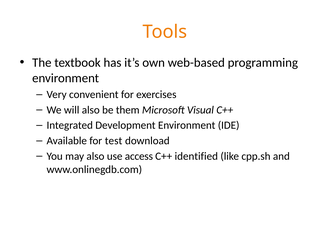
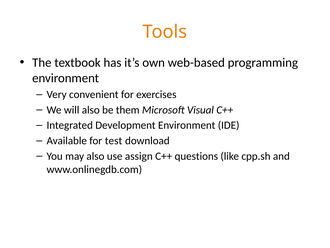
access: access -> assign (139, 156)
identified: identified -> questions (196, 156)
